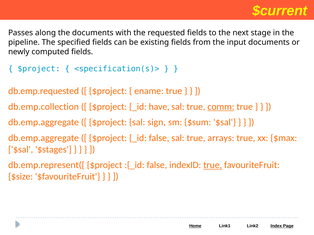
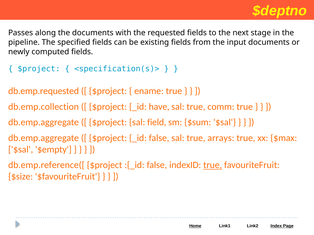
$current: $current -> $deptno (280, 11)
comm underline: present -> none (221, 107)
sign: sign -> field (157, 123)
$stages: $stages -> $empty (53, 150)
db.emp.represent([: db.emp.represent([ -> db.emp.reference([ (46, 165)
